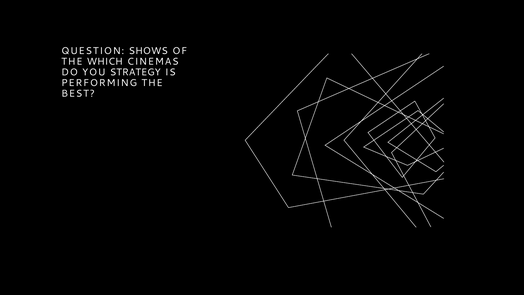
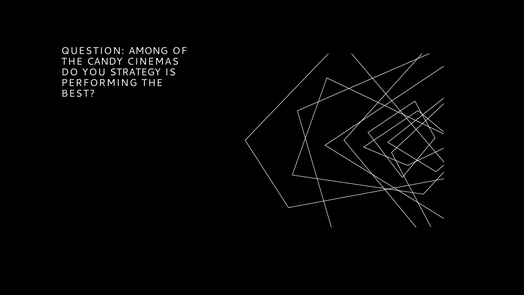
SHOWS: SHOWS -> AMONG (148, 51)
WHICH: WHICH -> CANDY (105, 62)
